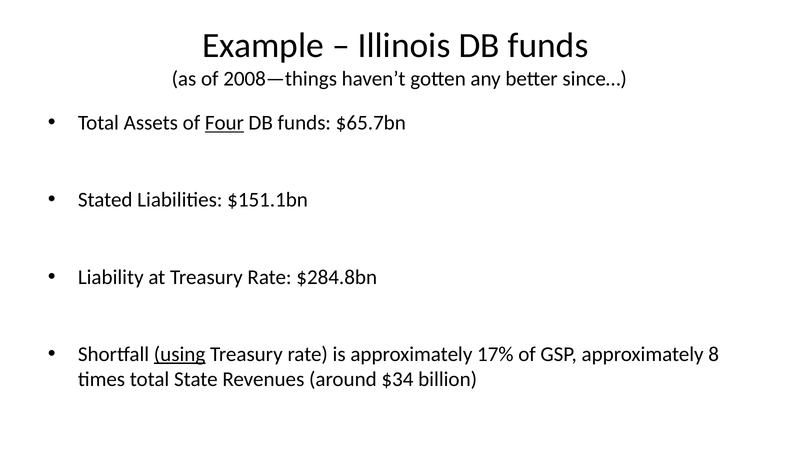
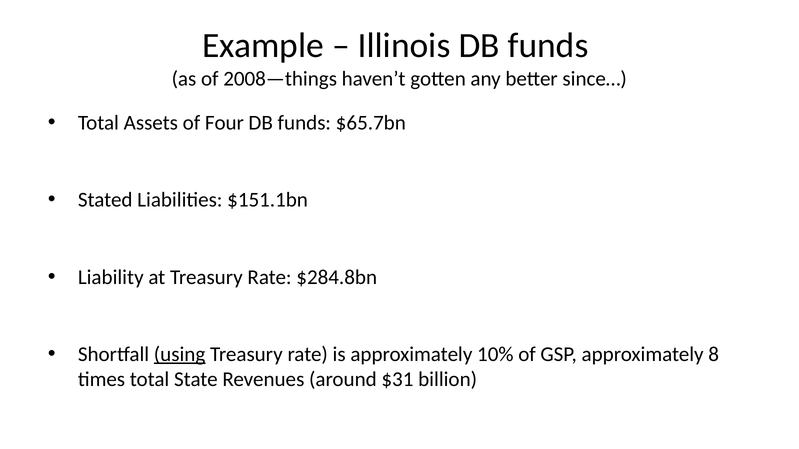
Four underline: present -> none (224, 123)
17%: 17% -> 10% (495, 355)
$34: $34 -> $31 (397, 380)
